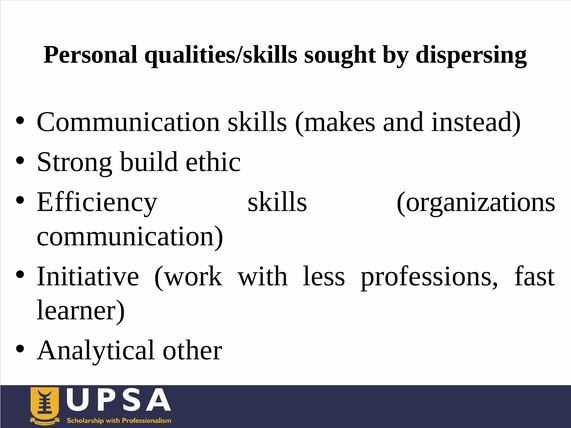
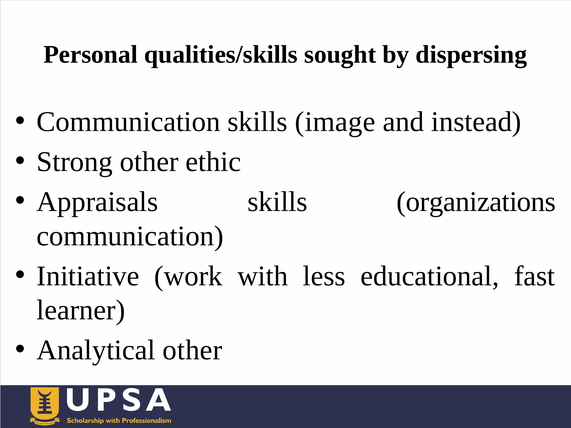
makes: makes -> image (335, 122)
Strong build: build -> other (149, 162)
Efficiency: Efficiency -> Appraisals (97, 202)
professions: professions -> educational (430, 276)
